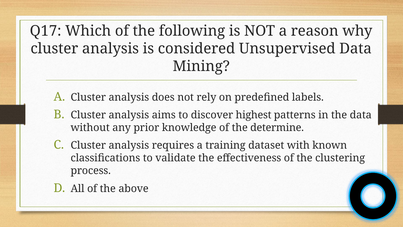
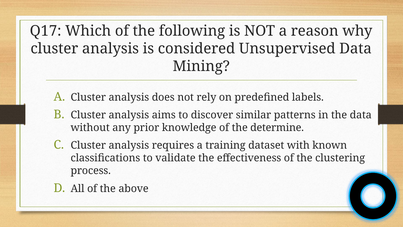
highest: highest -> similar (254, 115)
